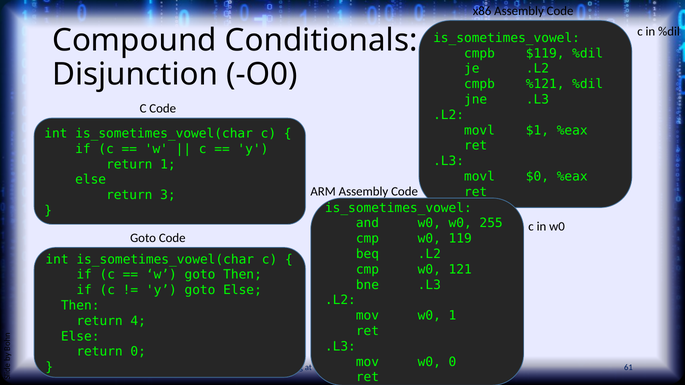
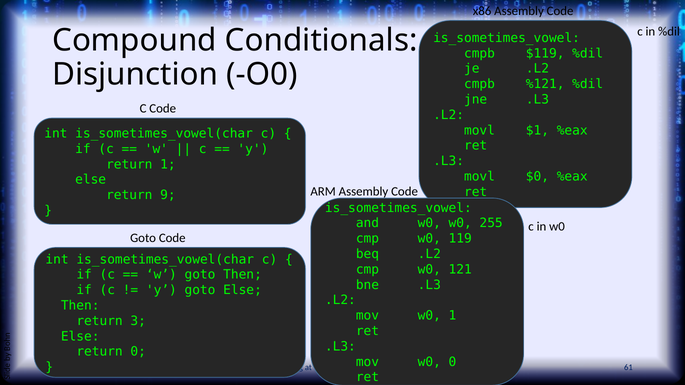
3: 3 -> 9 (168, 195)
4: 4 -> 3 (138, 321)
